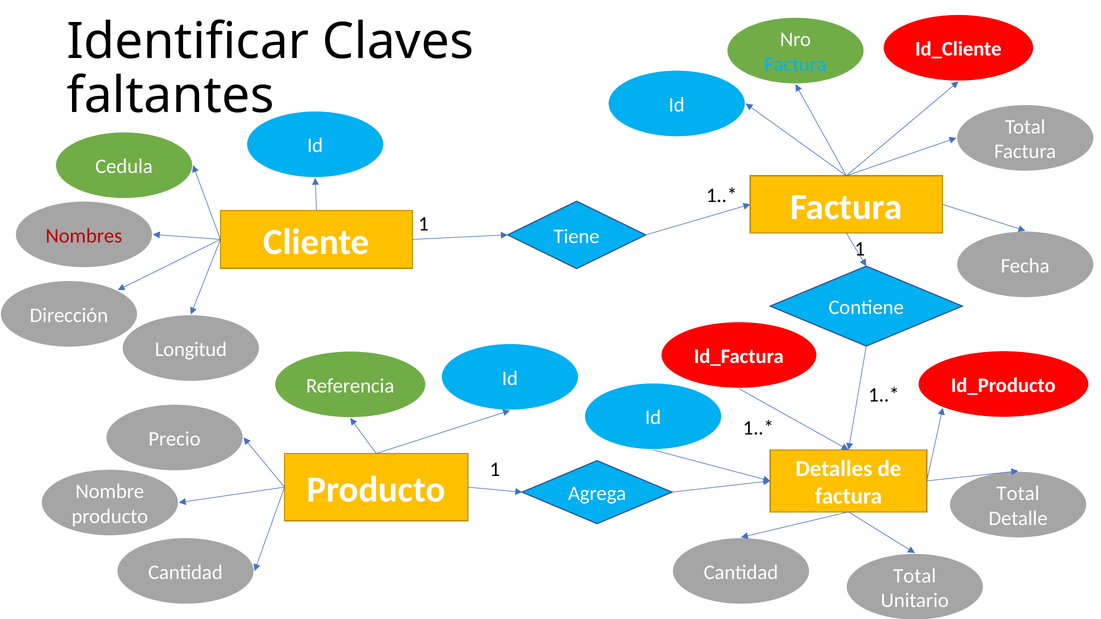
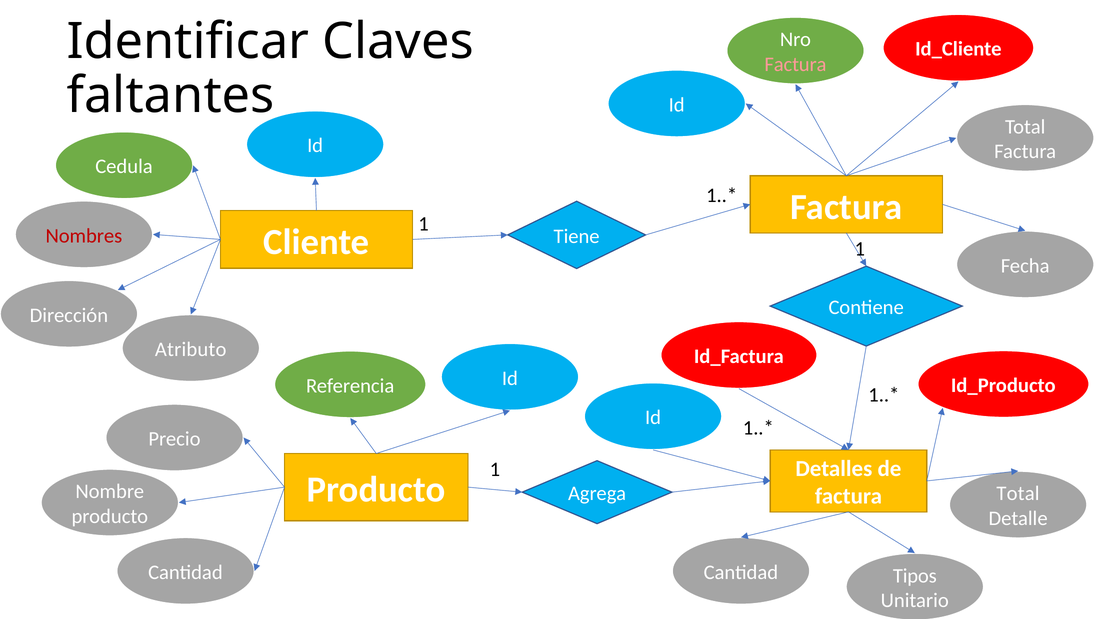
Factura colour: light blue -> pink (795, 64)
Longitud: Longitud -> Atributo (191, 350)
Total: Total -> Tipos (915, 576)
